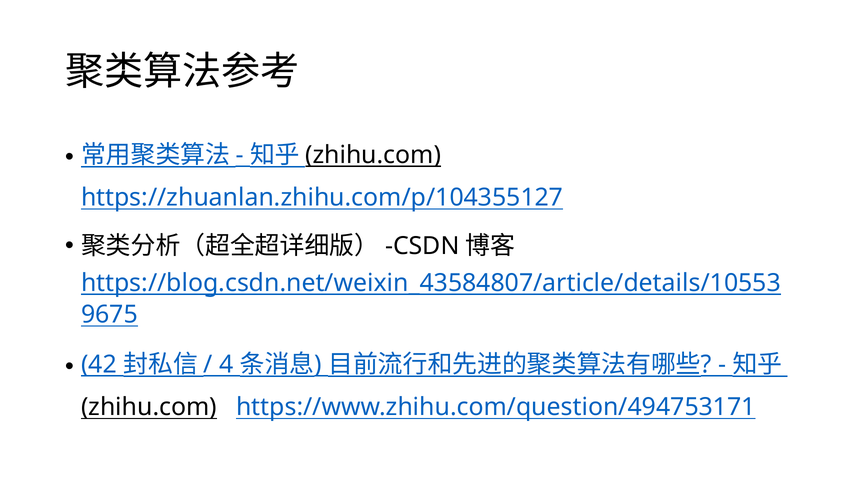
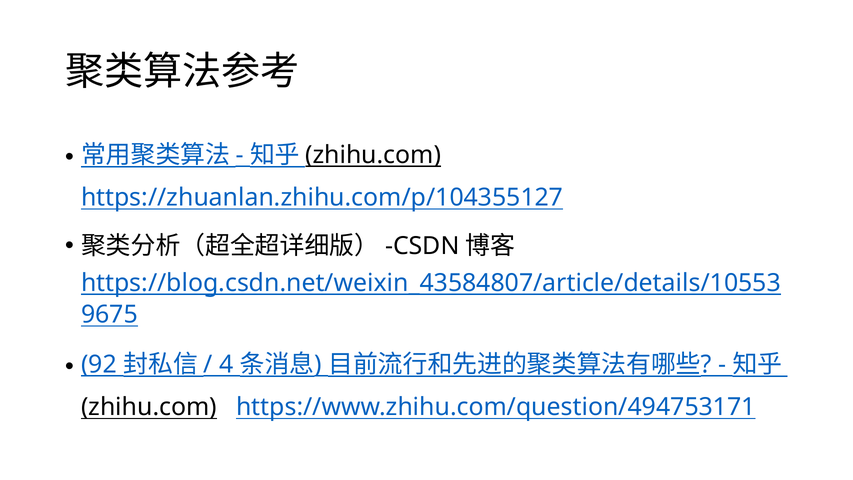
42: 42 -> 92 (99, 364)
